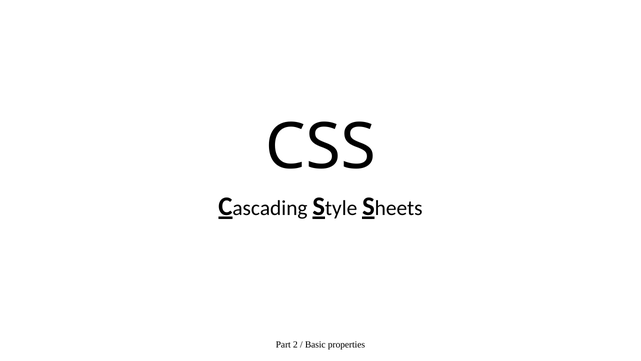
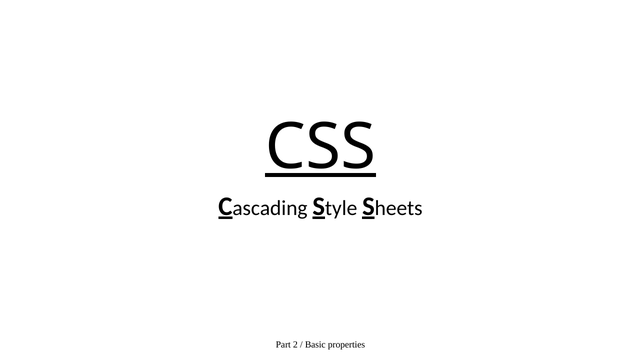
CSS underline: none -> present (320, 147)
